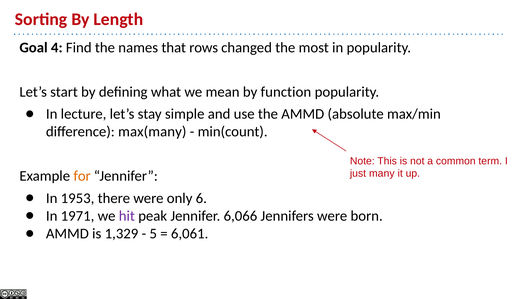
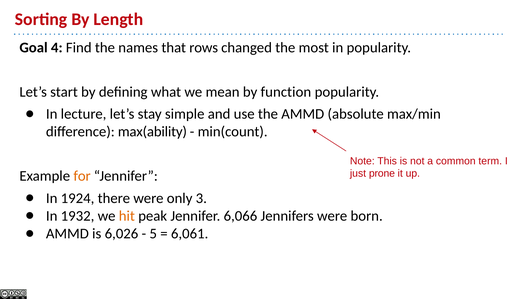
max(many: max(many -> max(ability (152, 132)
many: many -> prone (382, 173)
1953: 1953 -> 1924 (78, 198)
6: 6 -> 3 (201, 198)
1971: 1971 -> 1932 (78, 216)
hit colour: purple -> orange (127, 216)
1,329: 1,329 -> 6,026 (121, 233)
